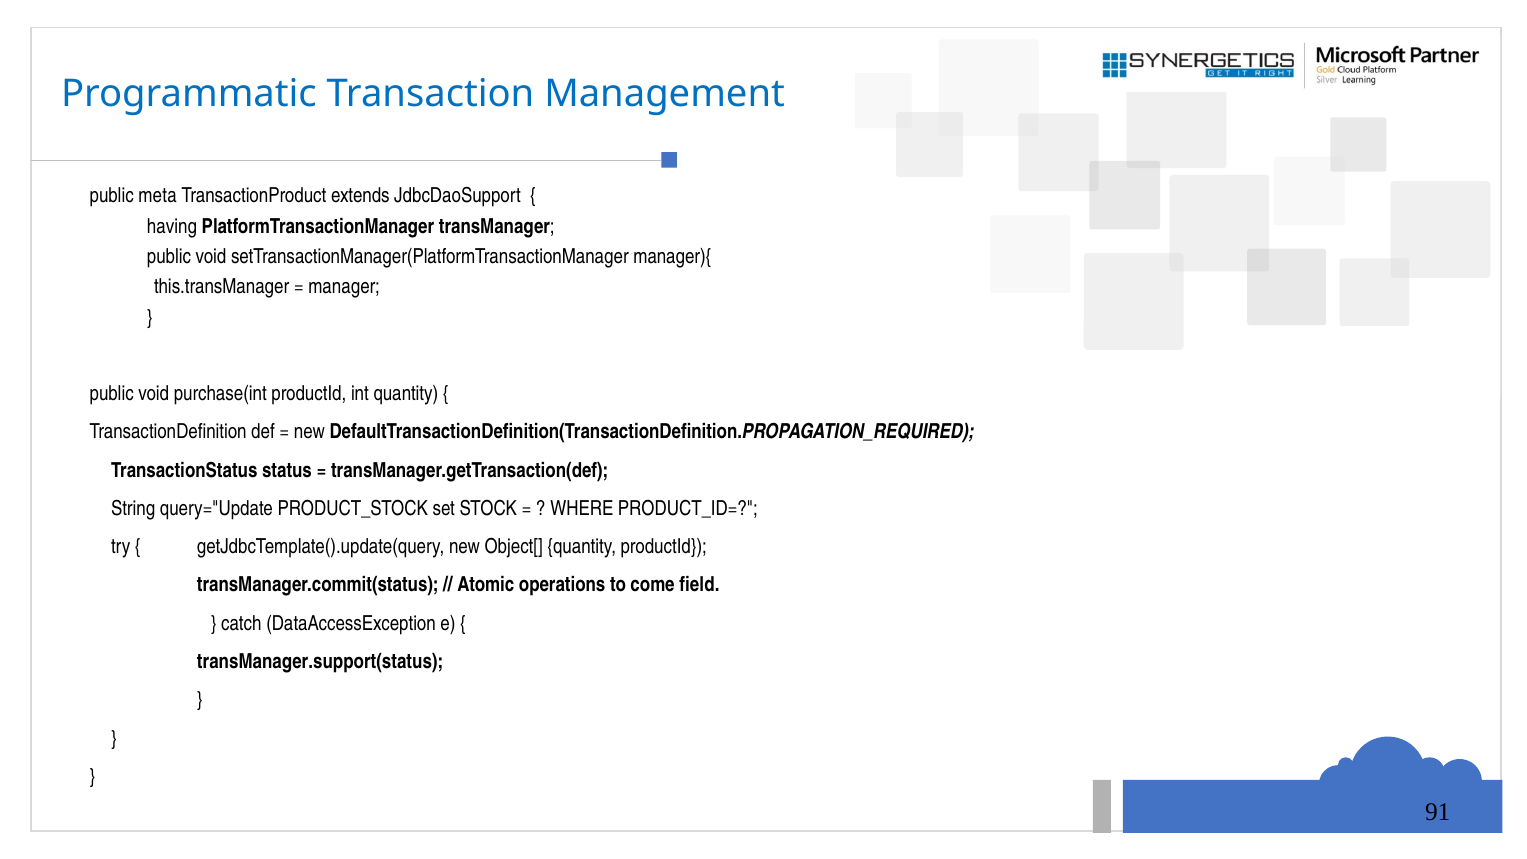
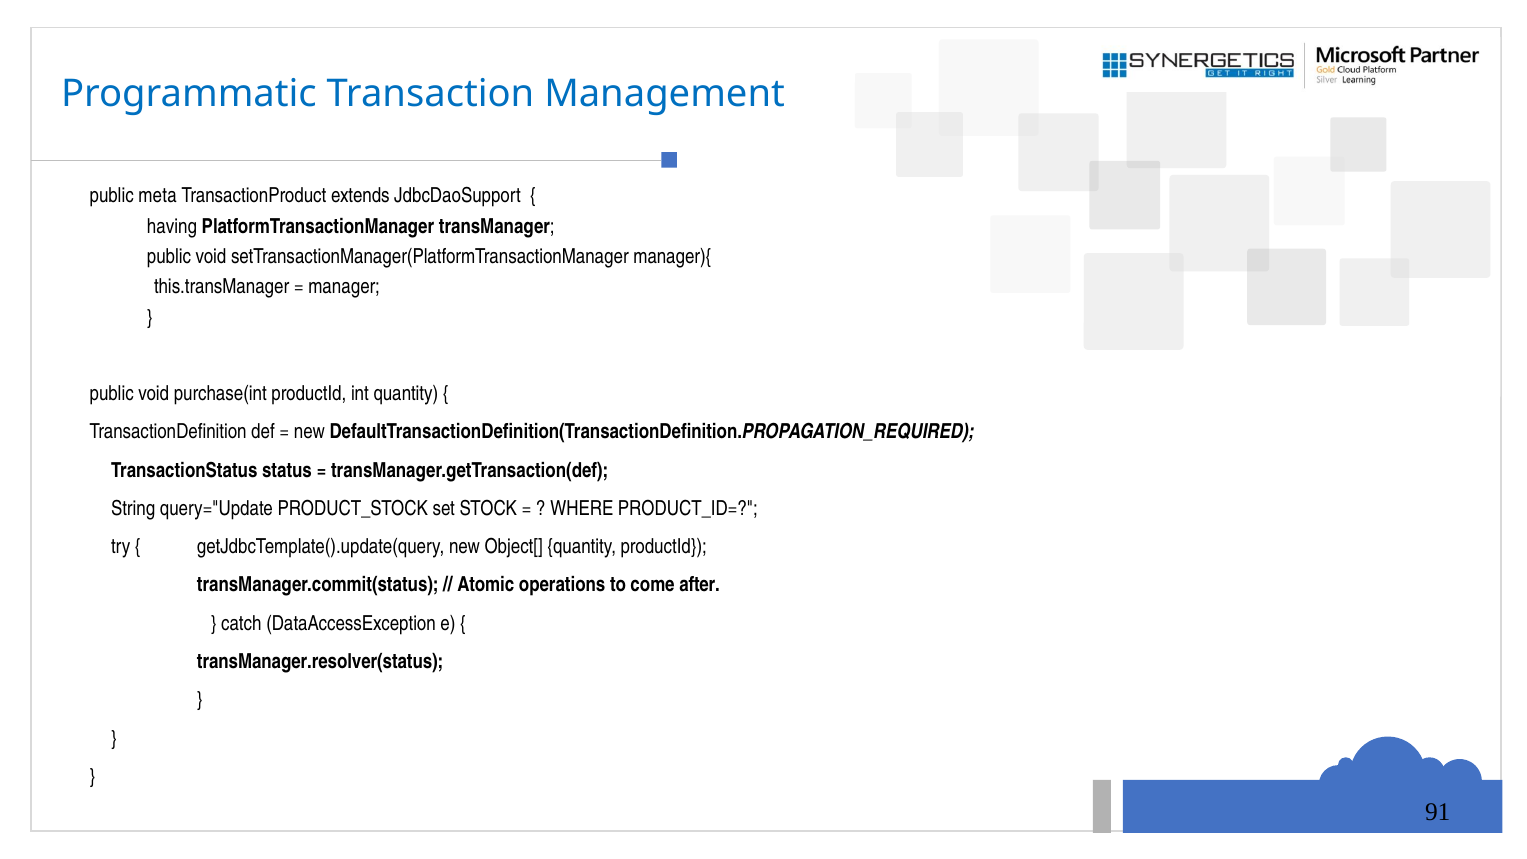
field: field -> after (700, 585)
transManager.support(status: transManager.support(status -> transManager.resolver(status (320, 662)
